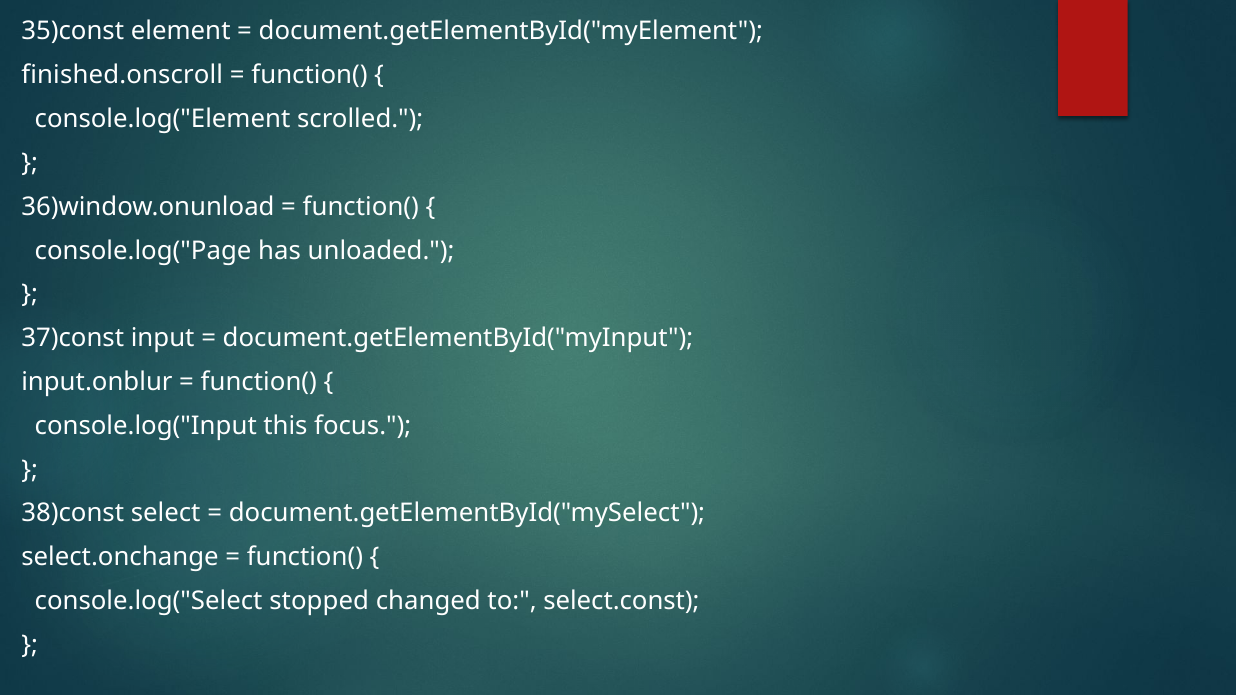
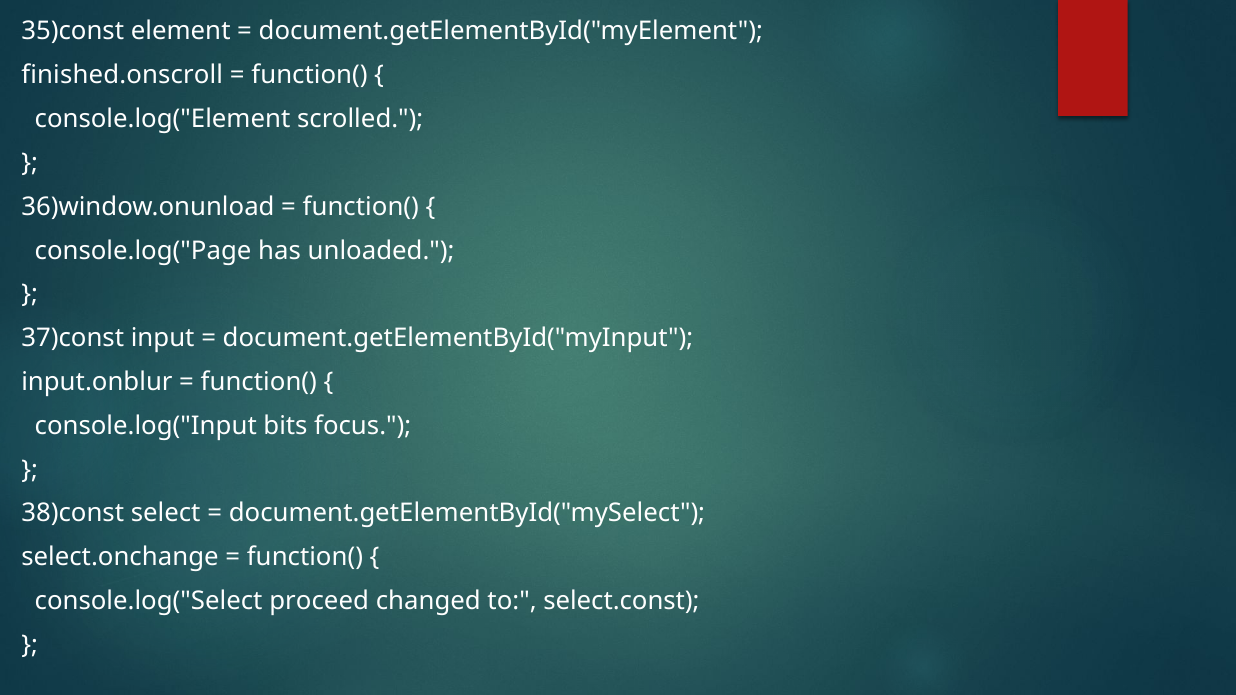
this: this -> bits (285, 426)
stopped: stopped -> proceed (319, 601)
